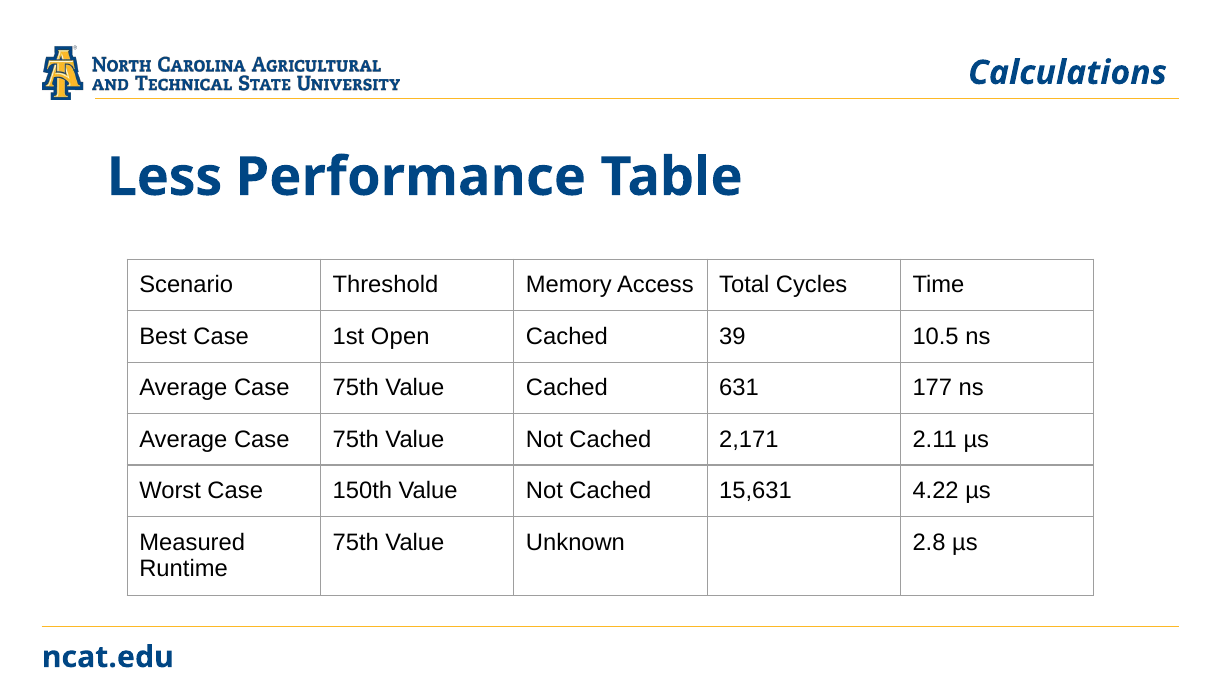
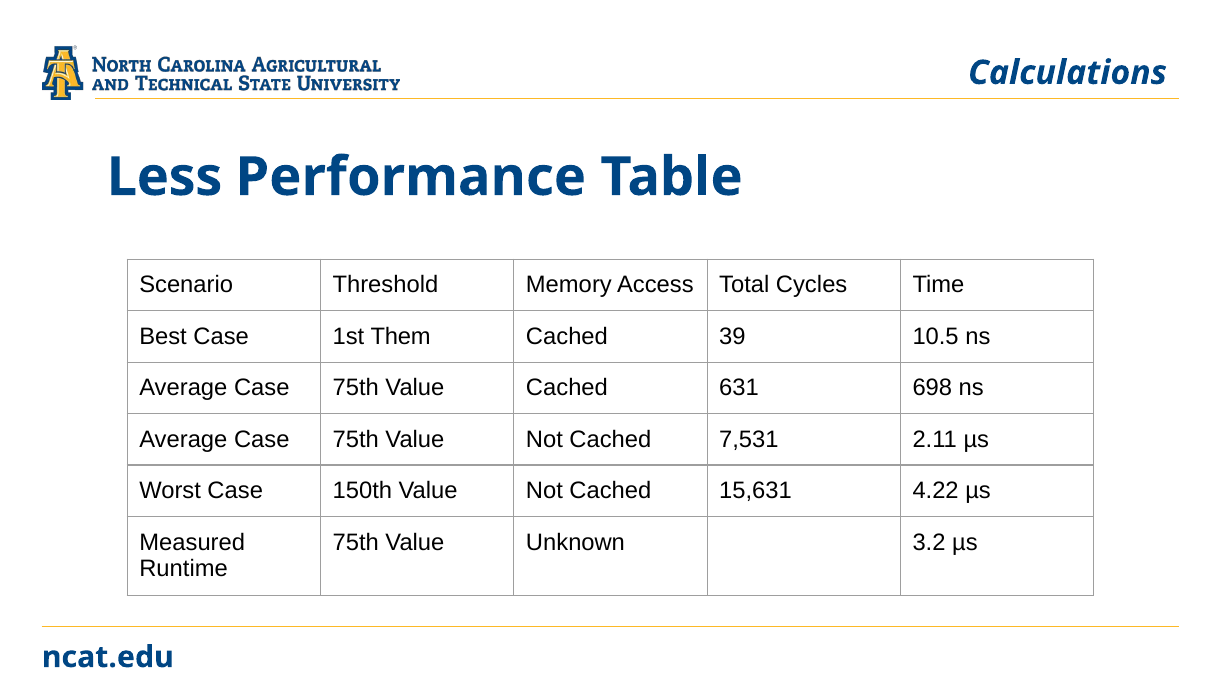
Open: Open -> Them (401, 336)
177: 177 -> 698 (932, 388)
2,171: 2,171 -> 7,531 (749, 439)
2.8: 2.8 -> 3.2 (929, 542)
